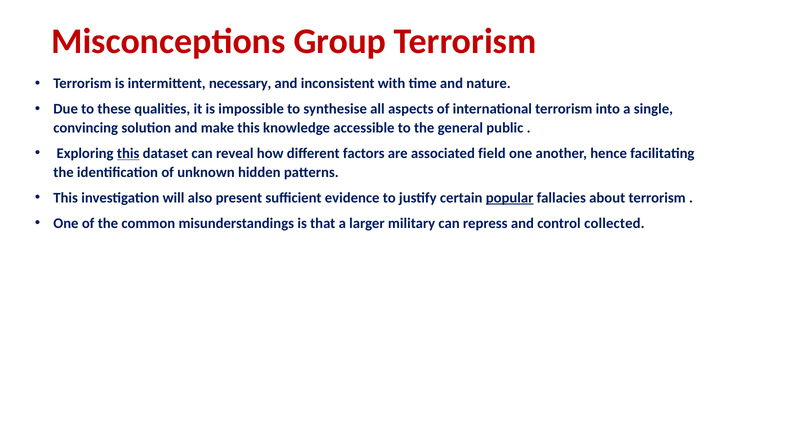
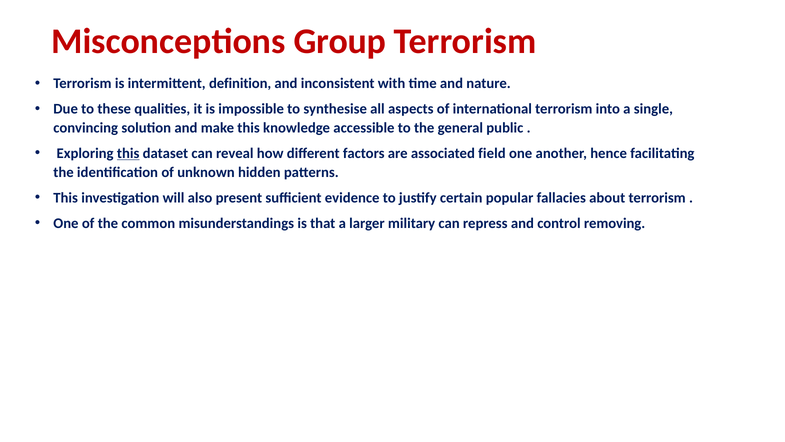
necessary: necessary -> definition (240, 84)
popular underline: present -> none (510, 198)
collected: collected -> removing (615, 223)
